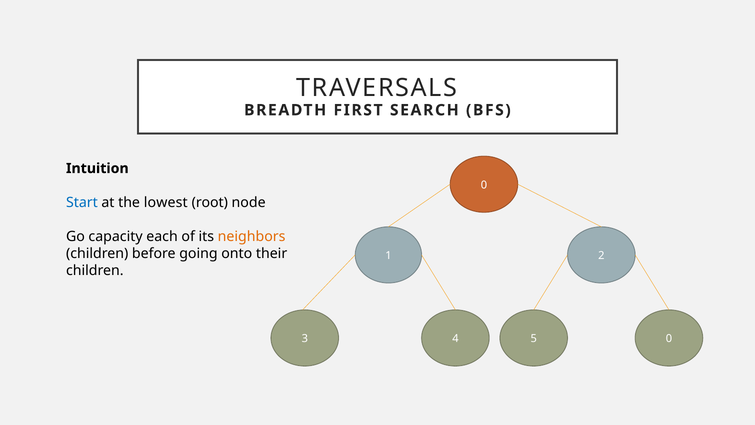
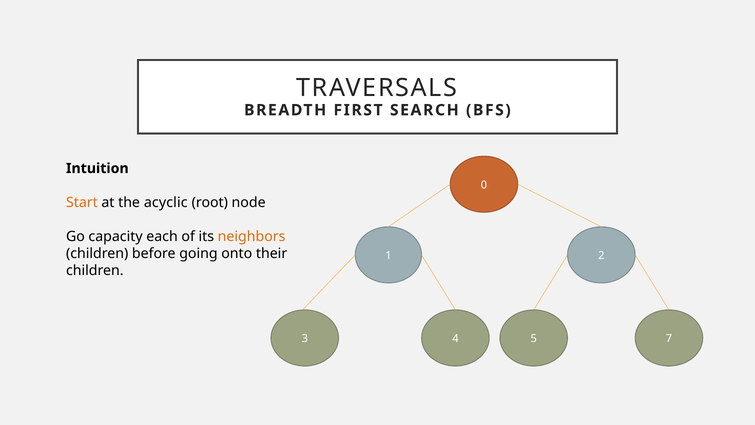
Start colour: blue -> orange (82, 202)
lowest: lowest -> acyclic (166, 202)
4 0: 0 -> 7 (669, 338)
